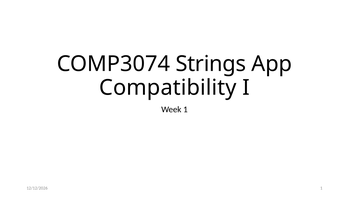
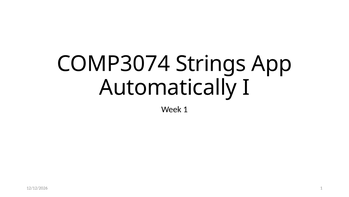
Compatibility: Compatibility -> Automatically (168, 87)
